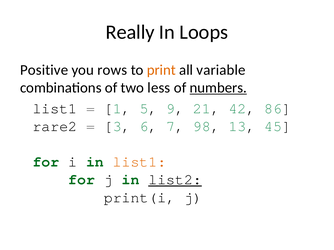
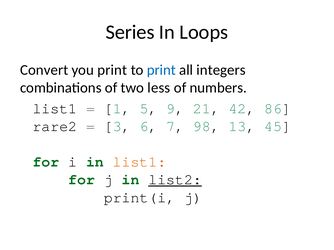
Really: Really -> Series (130, 32)
Positive: Positive -> Convert (44, 70)
you rows: rows -> print (112, 70)
print colour: orange -> blue (161, 70)
variable: variable -> integers (221, 70)
numbers underline: present -> none (218, 88)
